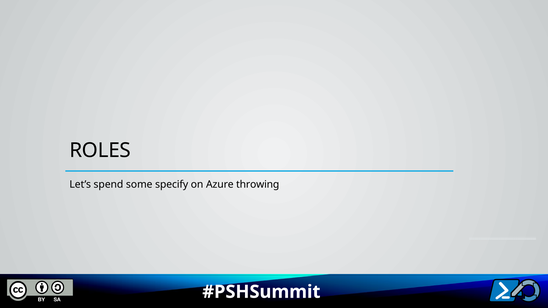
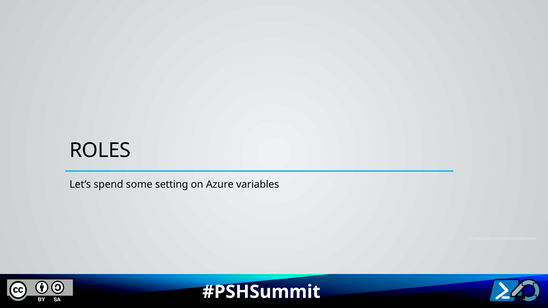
specify: specify -> setting (172, 185)
throwing: throwing -> variables (258, 185)
